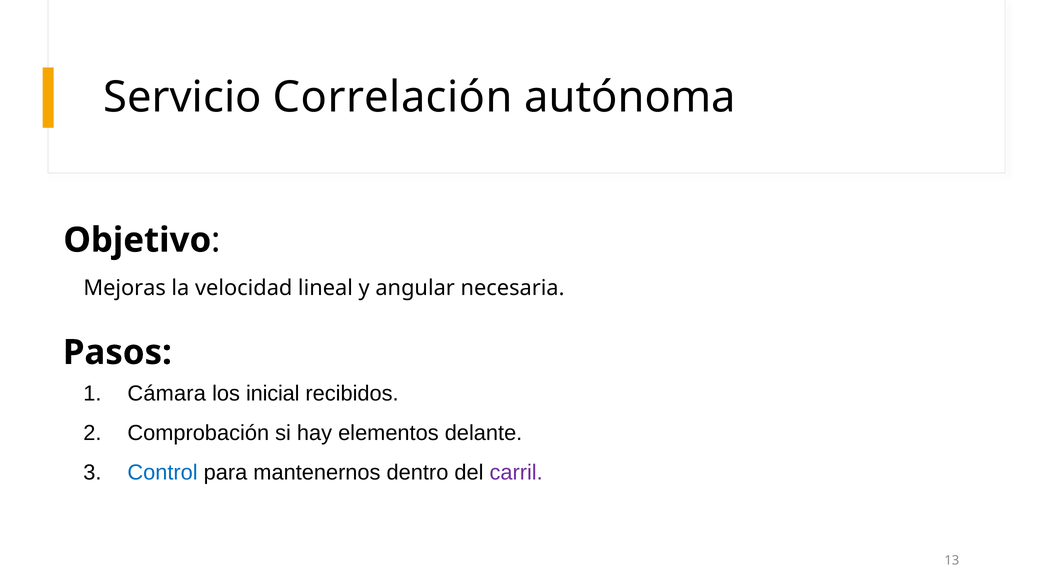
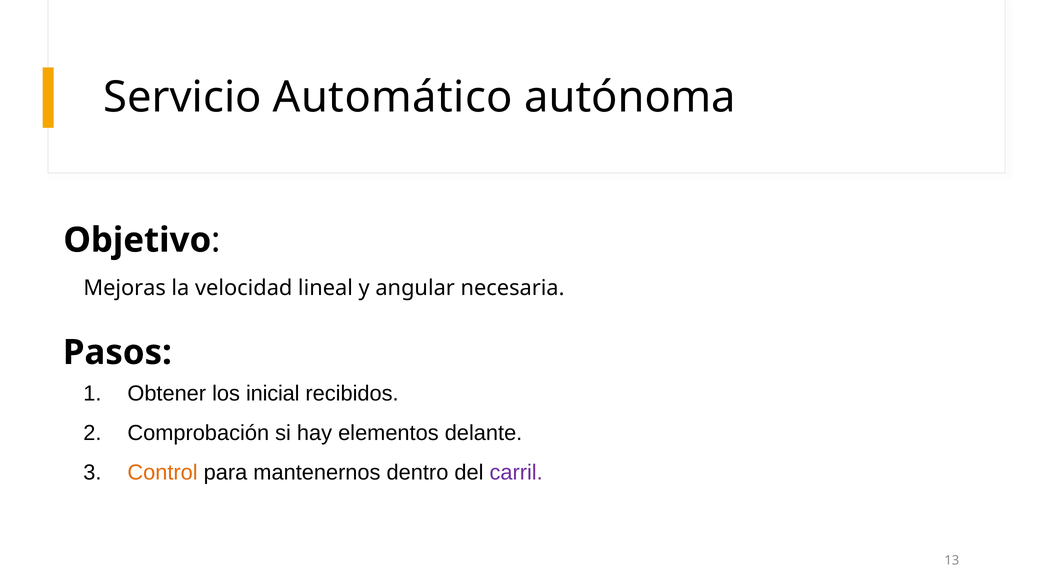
Correlación: Correlación -> Automático (393, 97)
Cámara: Cámara -> Obtener (167, 393)
Control colour: blue -> orange (163, 473)
